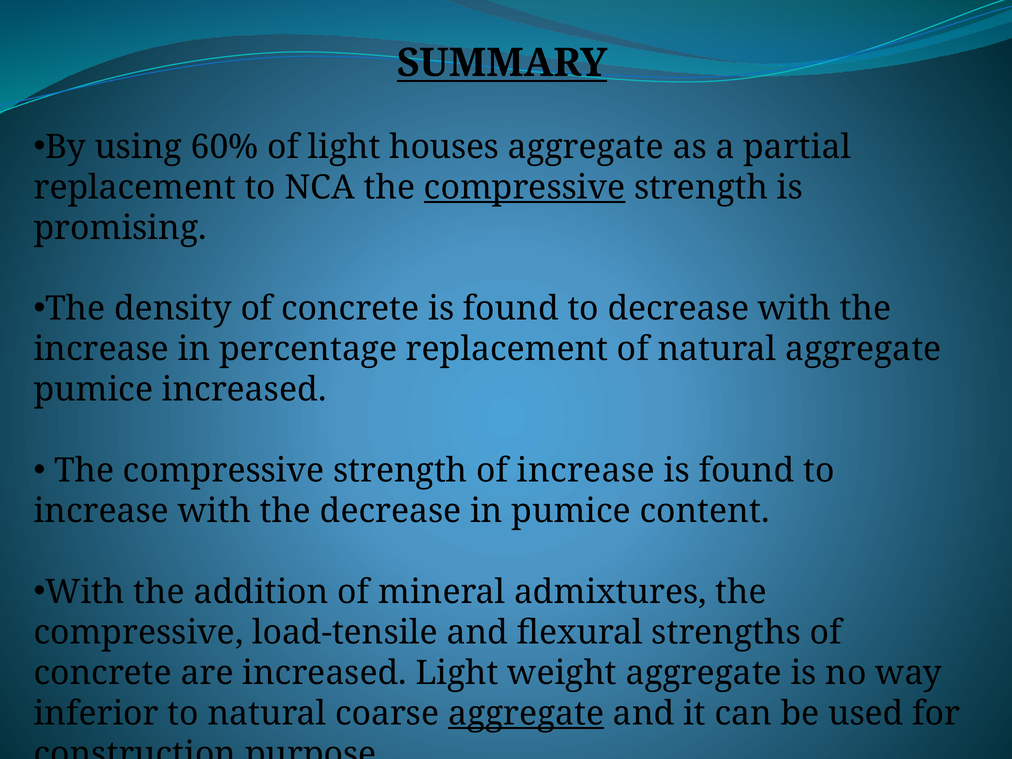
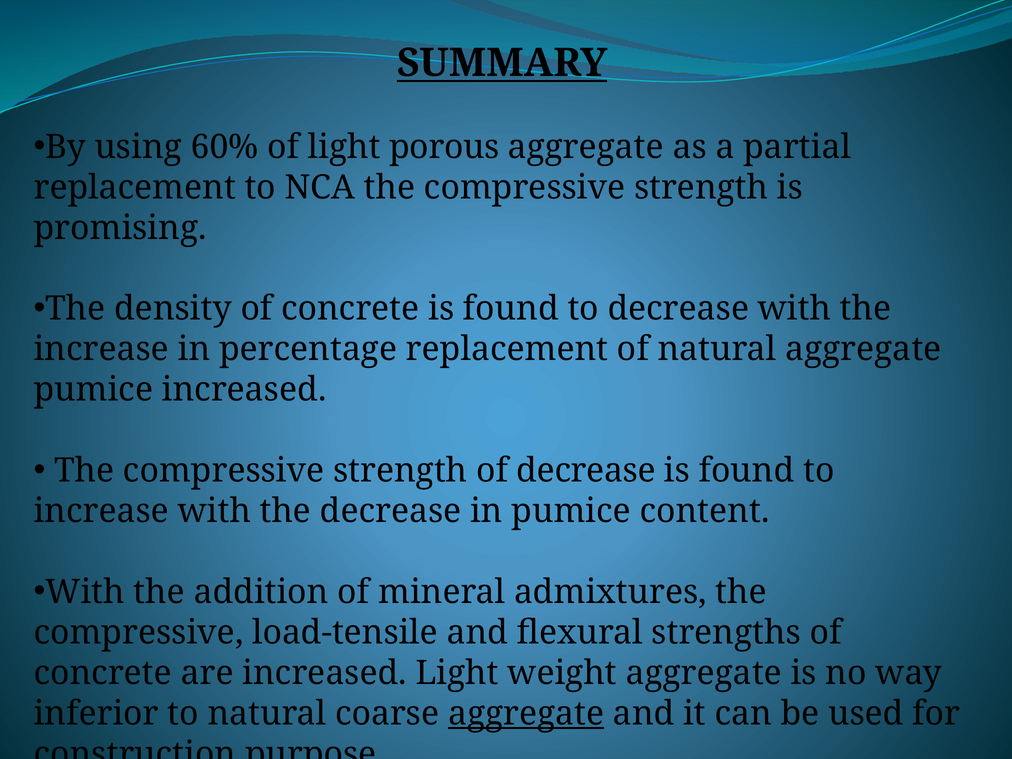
houses: houses -> porous (444, 147)
compressive underline: present -> none (525, 187)
of increase: increase -> decrease (586, 471)
